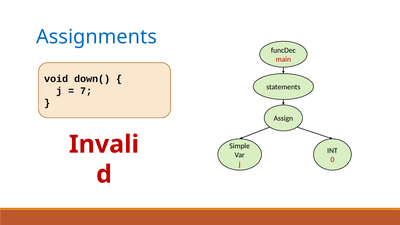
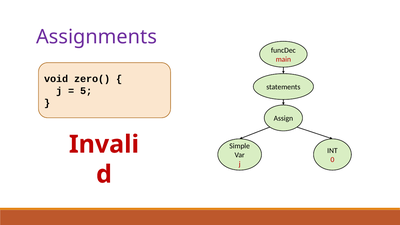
Assignments colour: blue -> purple (97, 37)
down(: down( -> zero( (92, 79)
7: 7 -> 5 (86, 91)
